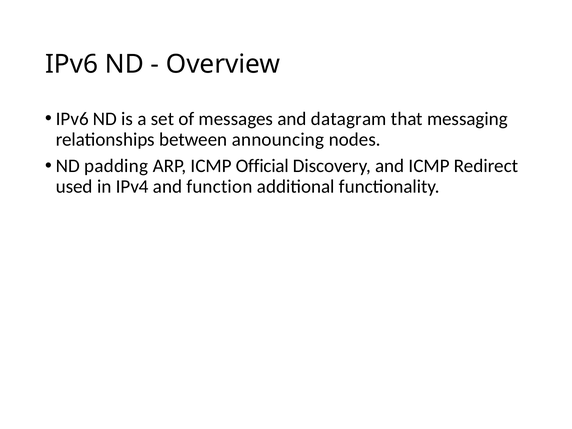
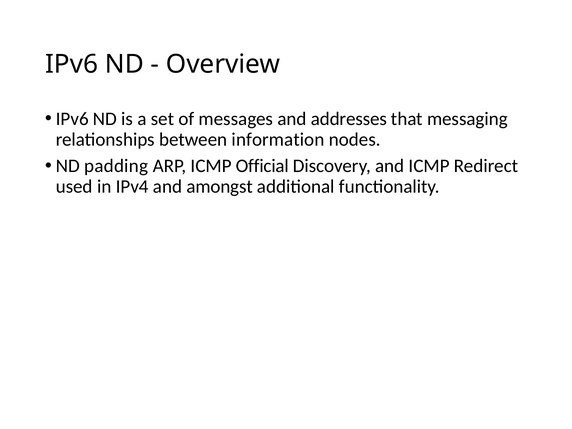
datagram: datagram -> addresses (349, 119)
announcing: announcing -> information (278, 139)
function: function -> amongst (220, 187)
